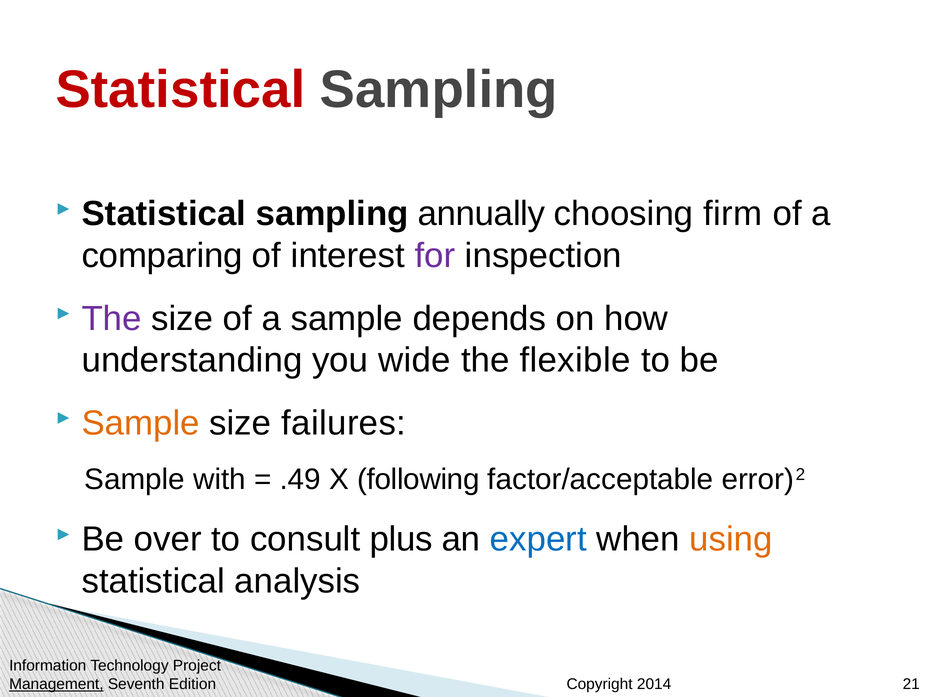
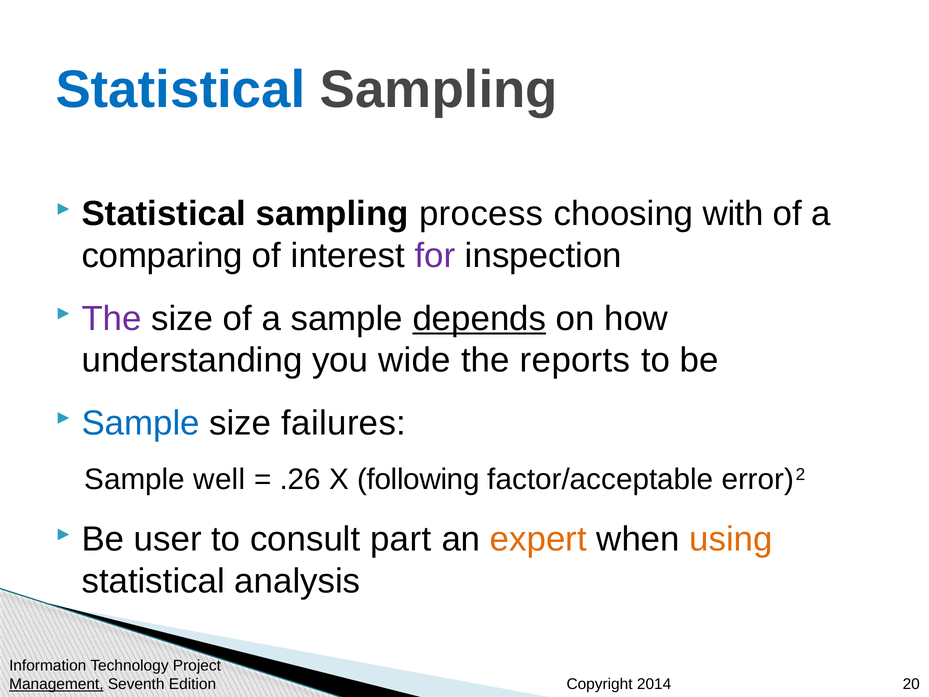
Statistical colour: red -> blue (180, 90)
annually: annually -> process (481, 214)
firm: firm -> with (733, 214)
depends underline: none -> present (479, 318)
flexible: flexible -> reports (575, 360)
Sample colour: orange -> blue (141, 423)
with: with -> well (219, 479)
.49: .49 -> .26 (300, 479)
over: over -> user (168, 539)
plus: plus -> part (401, 539)
expert colour: blue -> orange (538, 539)
21: 21 -> 20 (911, 684)
